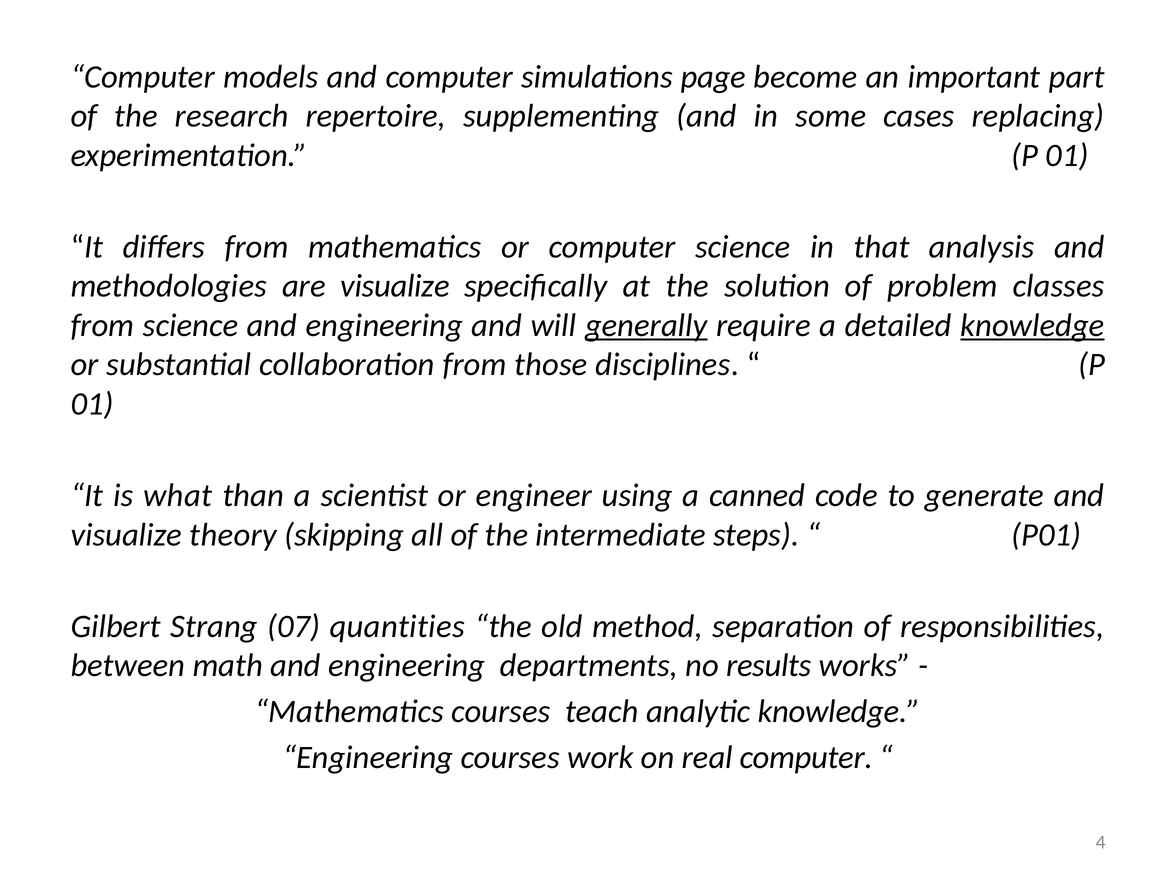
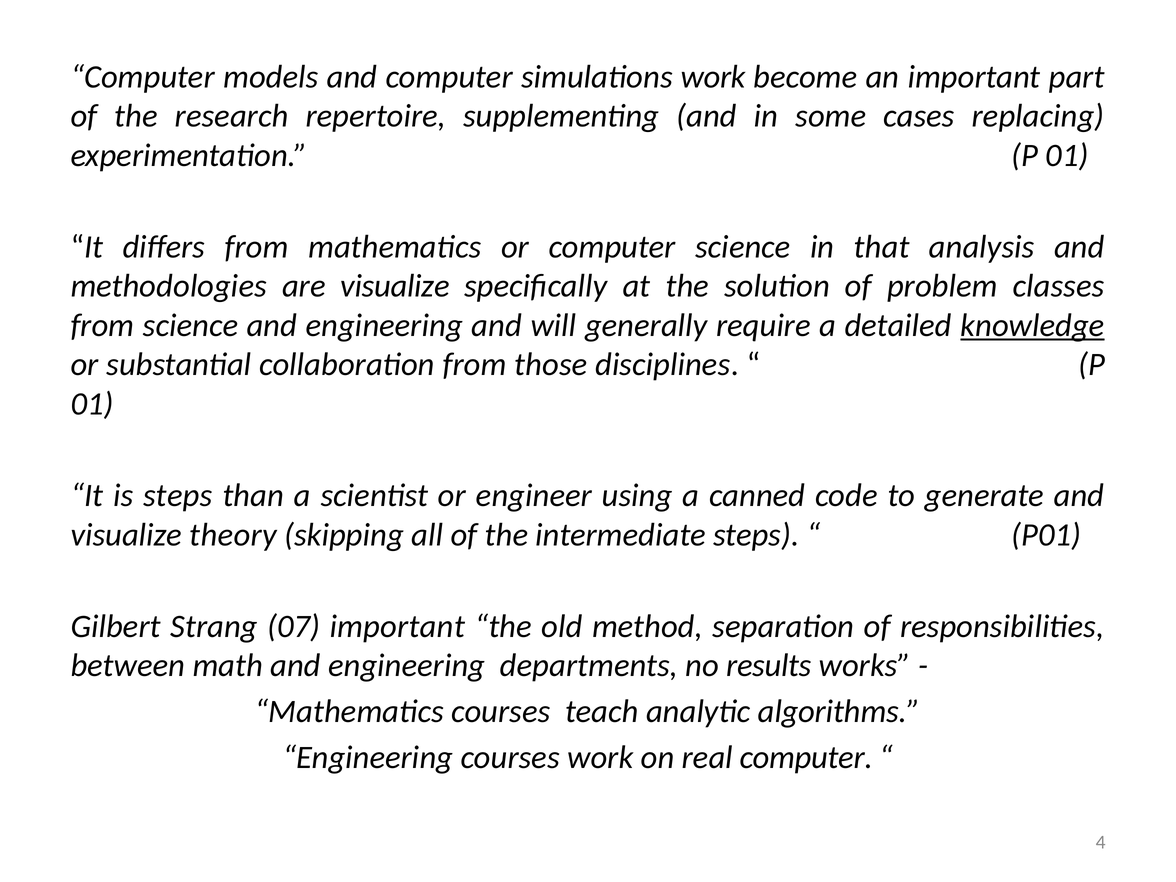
simulations page: page -> work (713, 77)
generally underline: present -> none (646, 325)
is what: what -> steps (178, 496)
07 quantities: quantities -> important (397, 626)
analytic knowledge: knowledge -> algorithms (839, 711)
